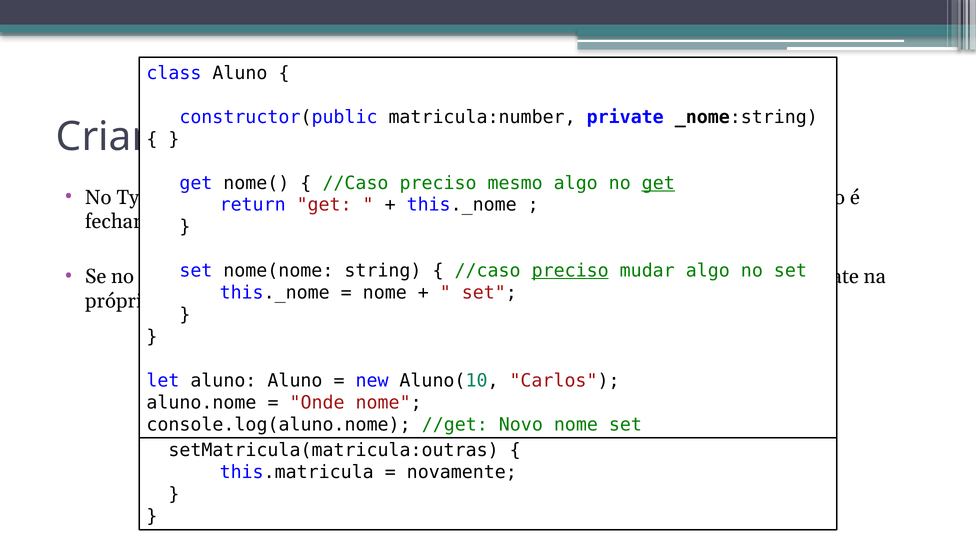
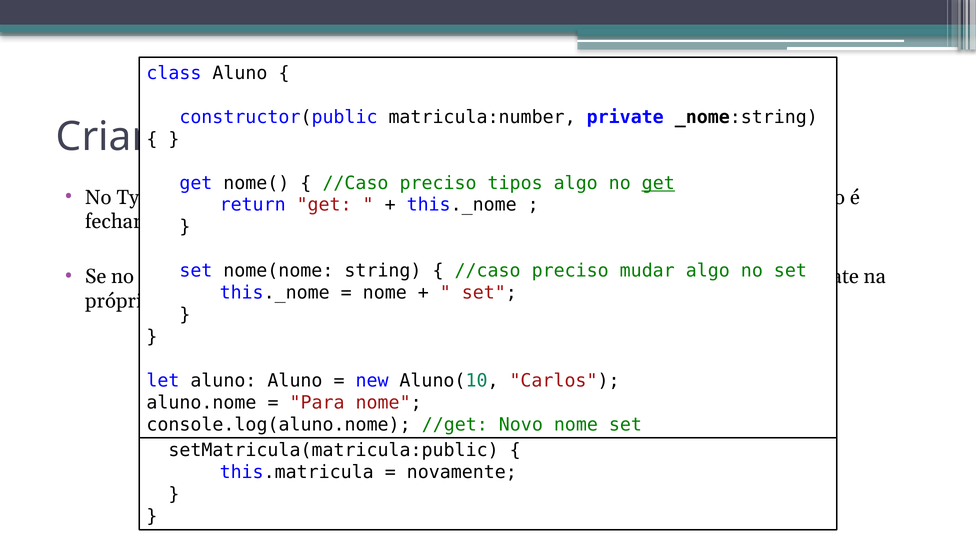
mesmo: mesmo -> tipos (515, 183)
preciso underline: present -> none (570, 271)
Onde: Onde -> Para (317, 403)
setMatricula(matricula:outras: setMatricula(matricula:outras -> setMatricula(matricula:public (334, 450)
